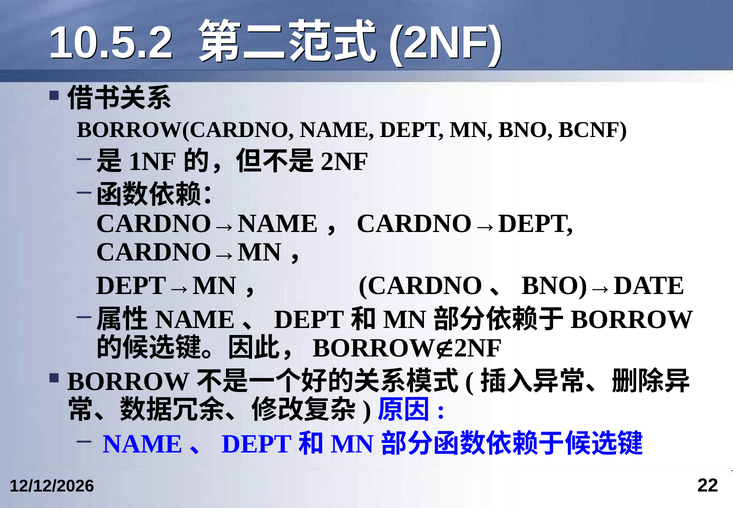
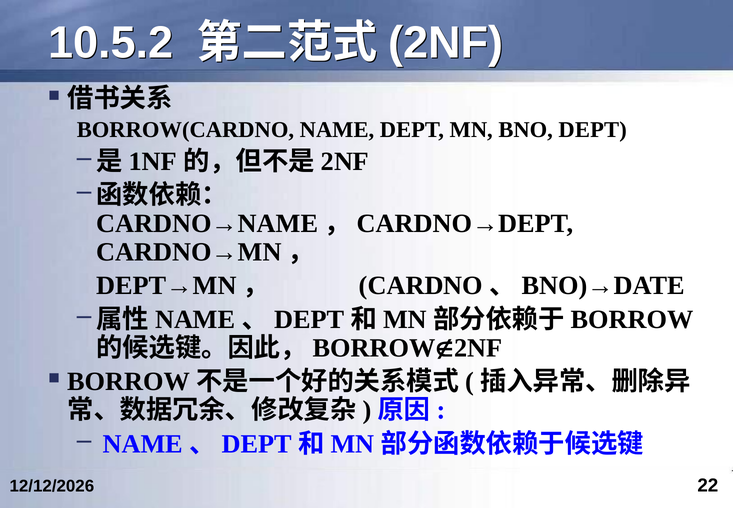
BNO BCNF: BCNF -> DEPT (593, 130)
